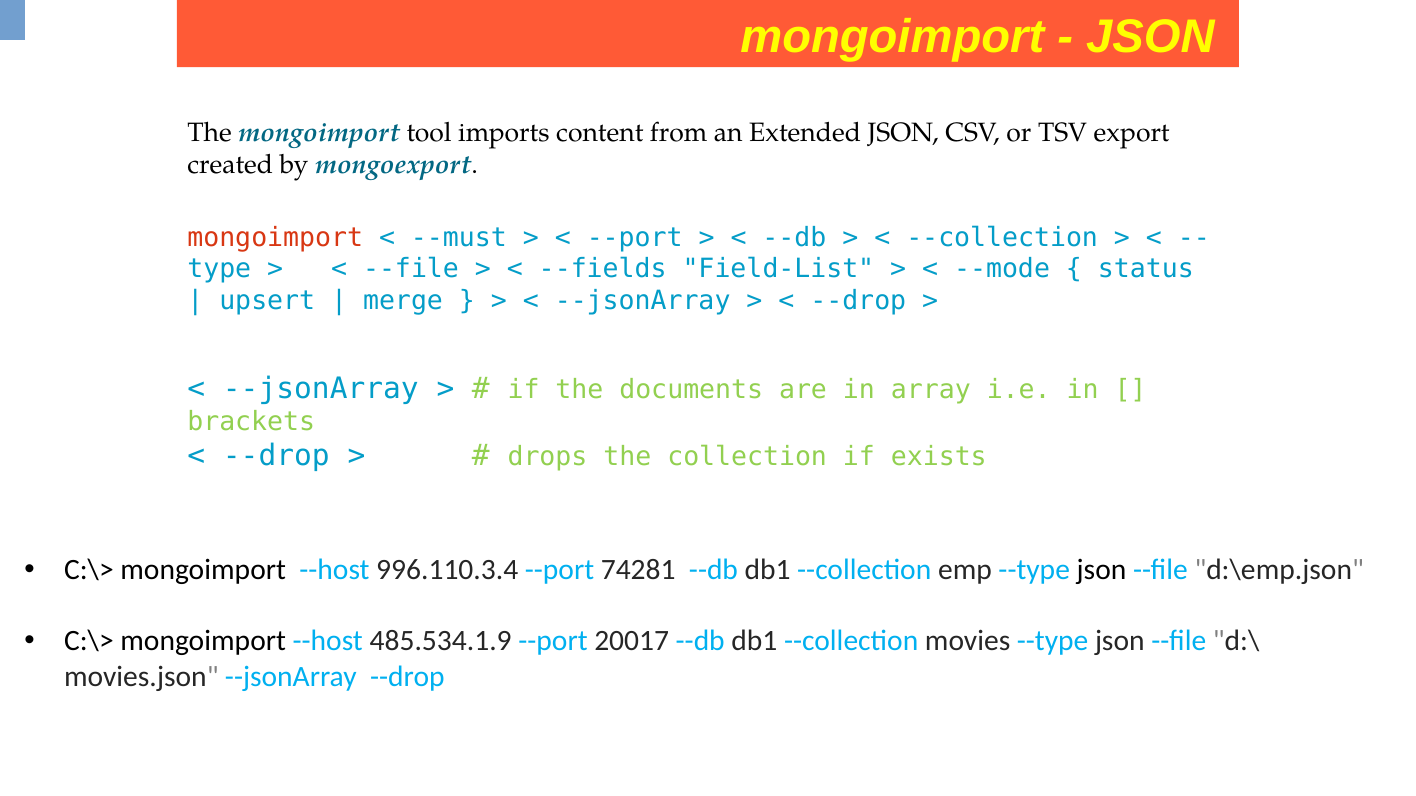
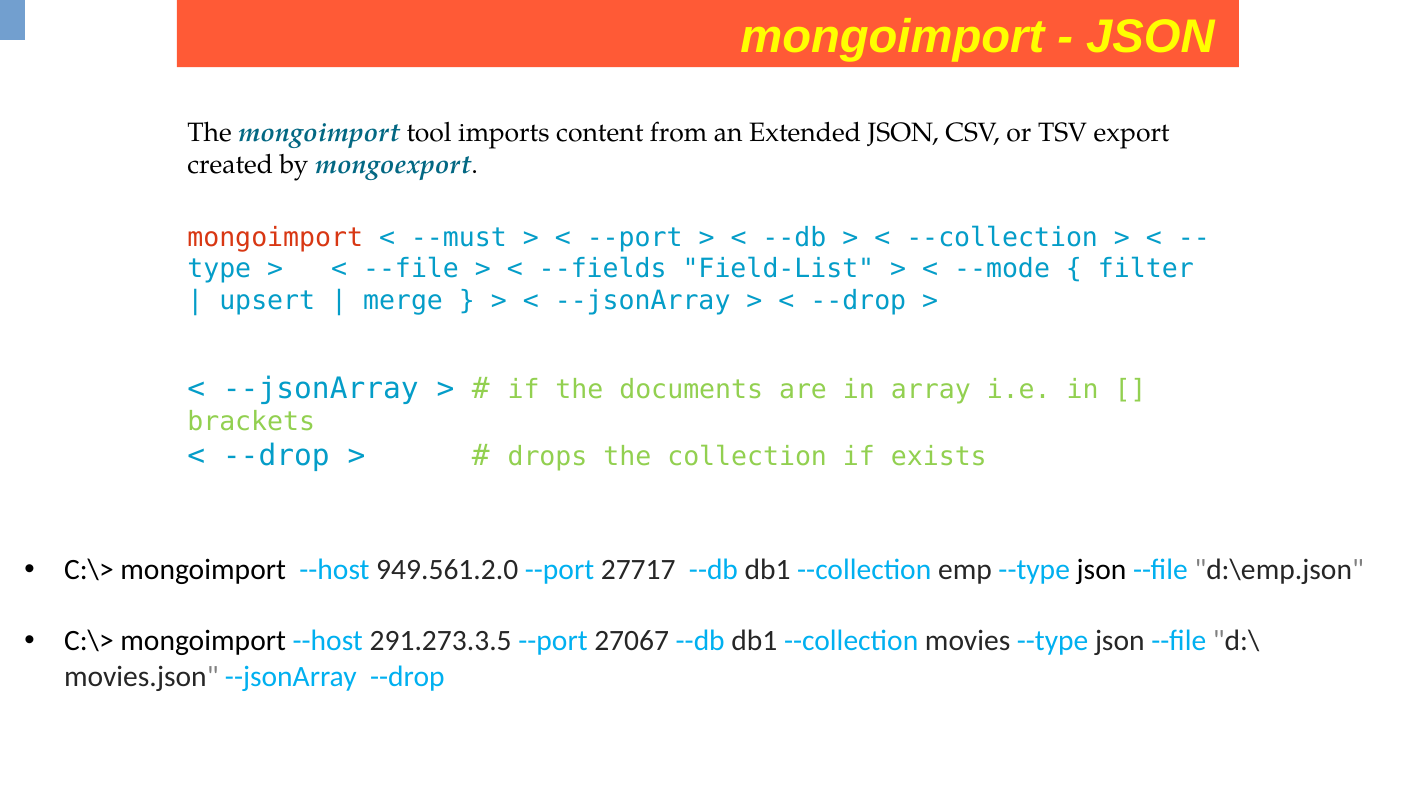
status: status -> filter (1146, 269)
996.110.3.4: 996.110.3.4 -> 949.561.2.0 (447, 571)
74281: 74281 -> 27717 (638, 571)
485.534.1.9: 485.534.1.9 -> 291.273.3.5 (441, 641)
20017: 20017 -> 27067 (632, 641)
